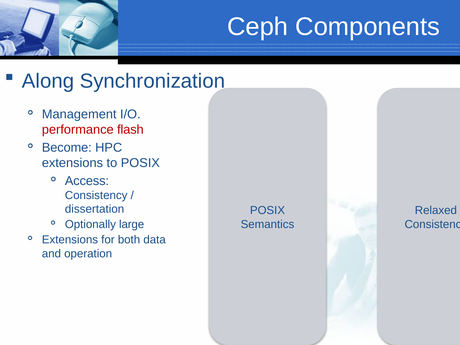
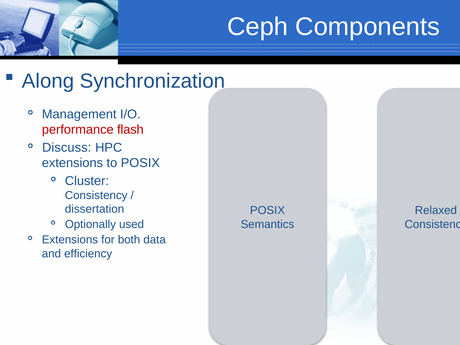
Become: Become -> Discuss (67, 148)
Access: Access -> Cluster (87, 181)
large: large -> used (132, 224)
operation: operation -> efficiency (88, 254)
